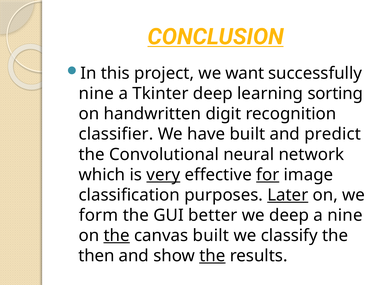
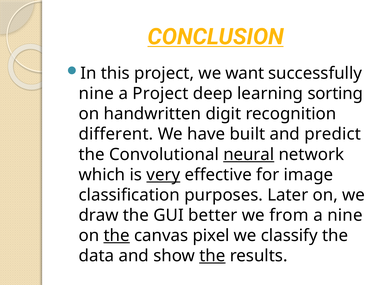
a Tkinter: Tkinter -> Project (160, 94)
classifier: classifier -> different (116, 134)
neural underline: none -> present (249, 154)
for underline: present -> none (268, 175)
Later underline: present -> none (288, 195)
form: form -> draw (99, 215)
we deep: deep -> from (289, 215)
canvas built: built -> pixel (211, 236)
then: then -> data (96, 256)
